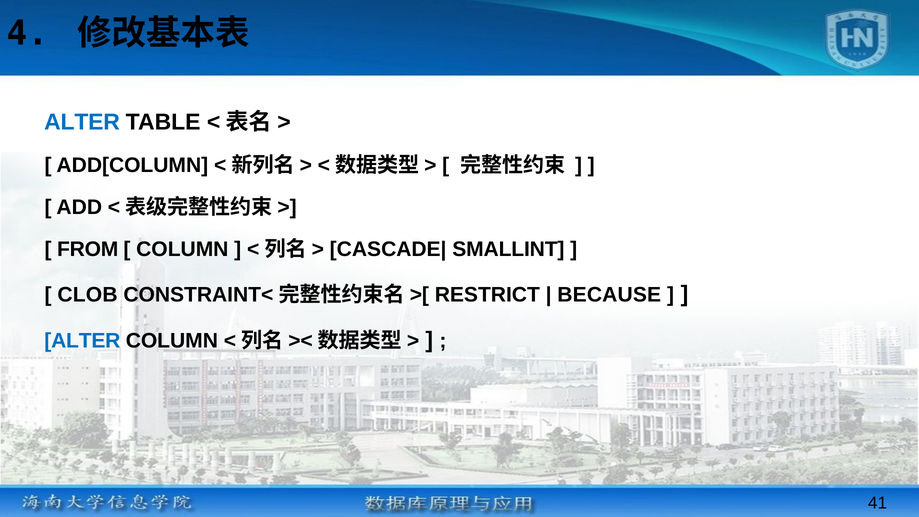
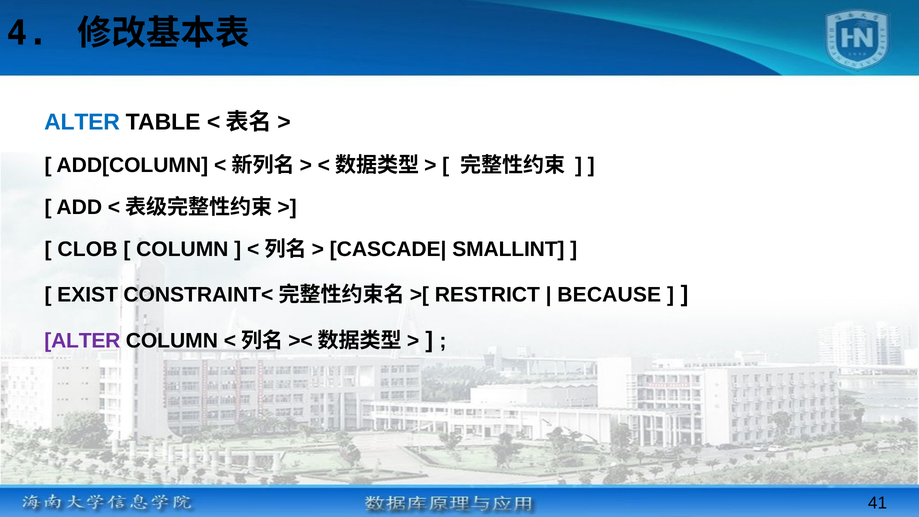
FROM: FROM -> CLOB (88, 249)
CLOB: CLOB -> EXIST (88, 295)
ALTER colour: blue -> purple (82, 341)
